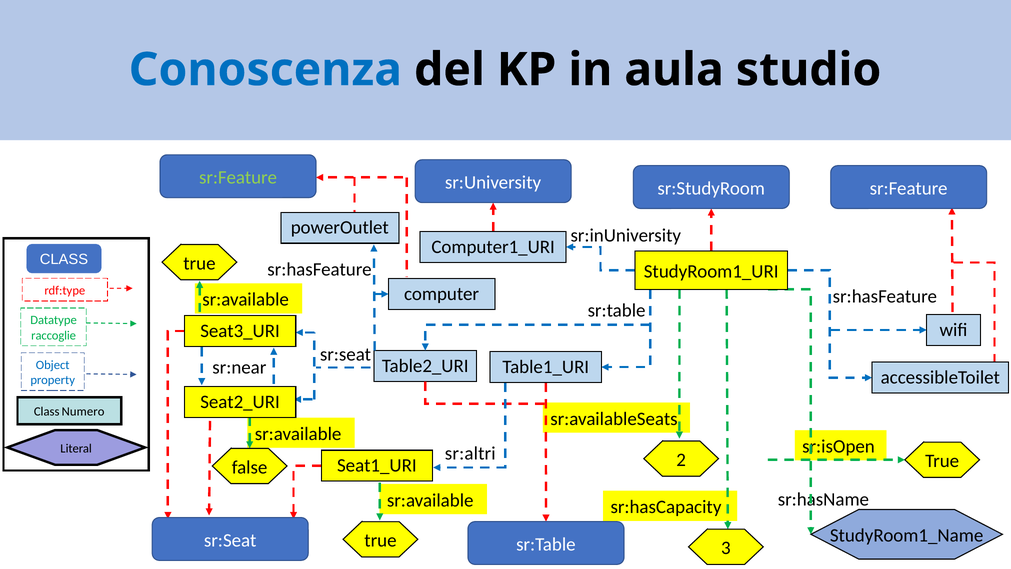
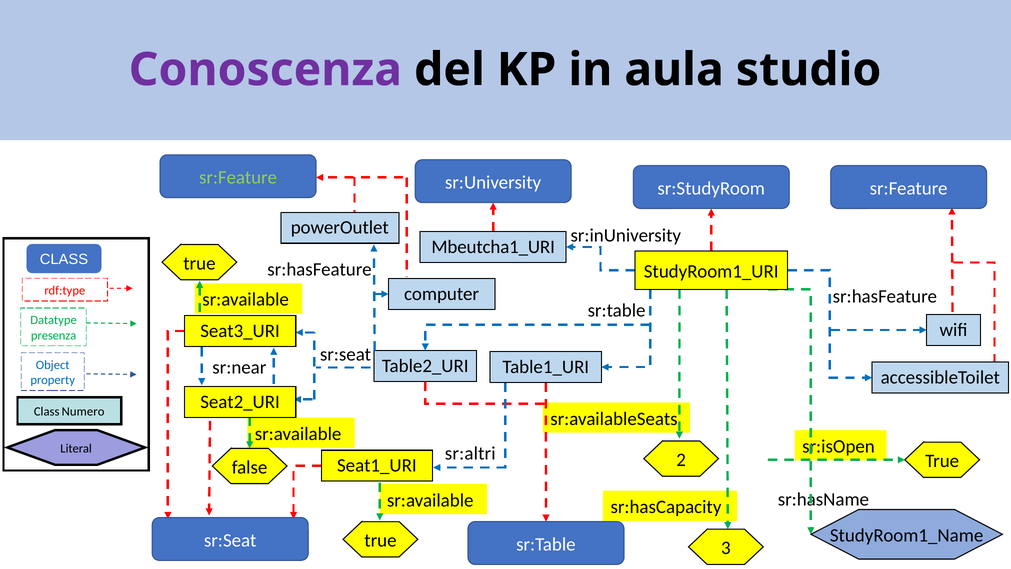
Conoscenza colour: blue -> purple (265, 70)
Computer1_URI: Computer1_URI -> Mbeutcha1_URI (493, 247)
raccoglie: raccoglie -> presenza (54, 335)
